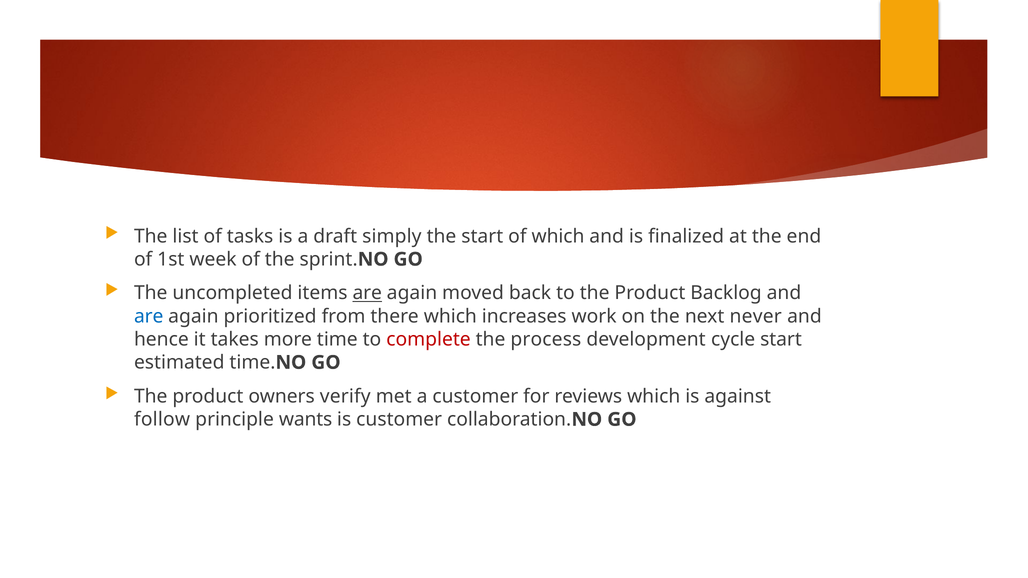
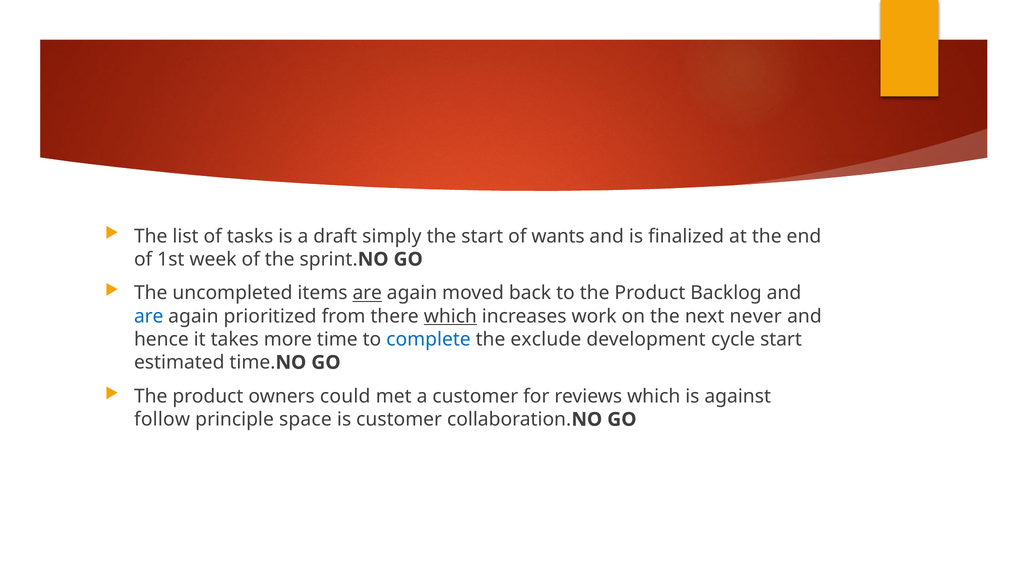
of which: which -> wants (558, 236)
which underline: none -> present (450, 316)
complete colour: red -> blue (428, 340)
process: process -> exclude (546, 340)
verify: verify -> could (345, 396)
wants: wants -> space (305, 420)
